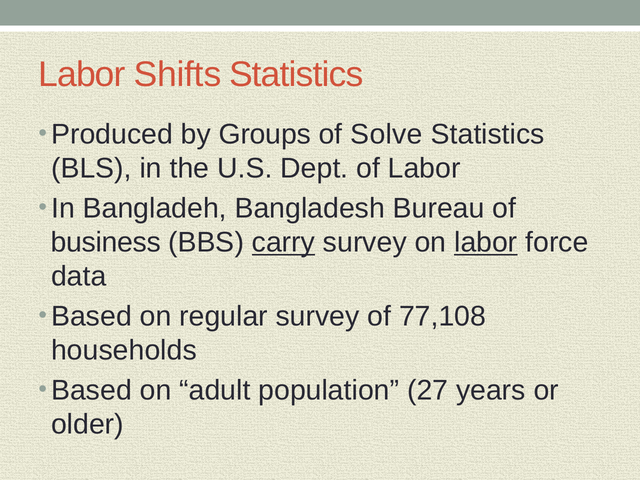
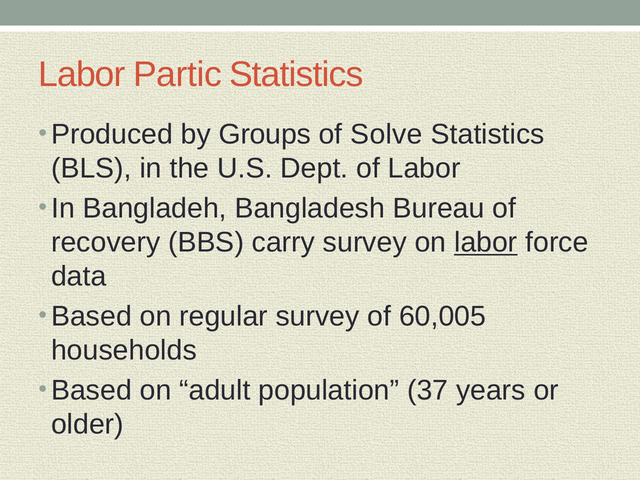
Shifts: Shifts -> Partic (178, 74)
business: business -> recovery (106, 242)
carry underline: present -> none (283, 242)
77,108: 77,108 -> 60,005 (443, 316)
27: 27 -> 37 (428, 390)
